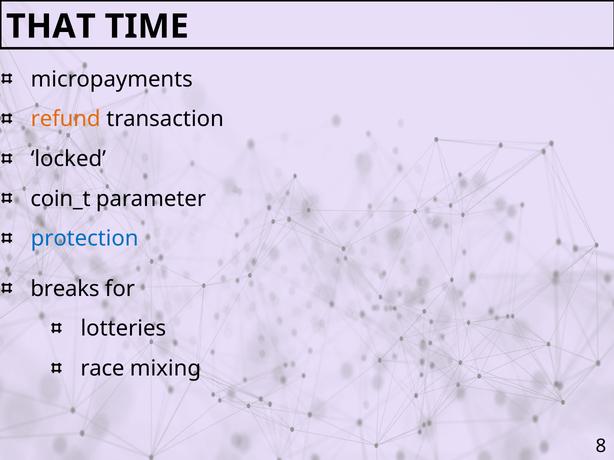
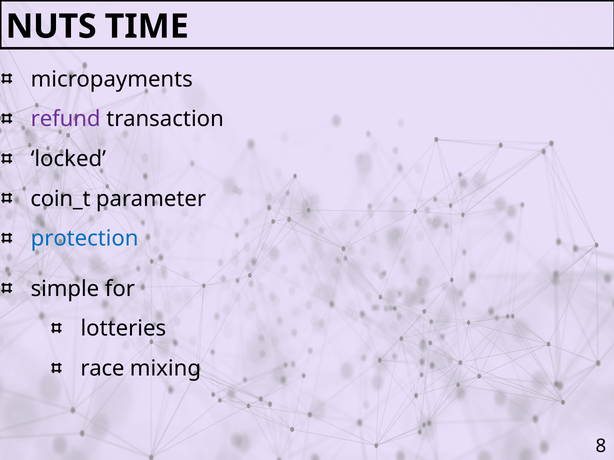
THAT: THAT -> NUTS (51, 27)
refund colour: orange -> purple (66, 119)
breaks: breaks -> simple (65, 289)
